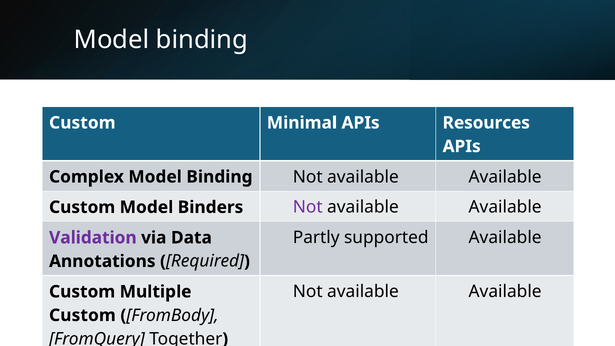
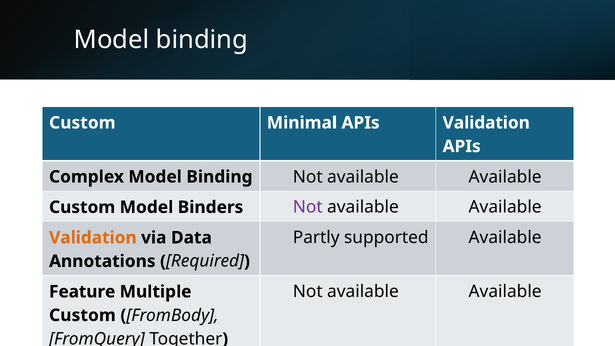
APIs Resources: Resources -> Validation (486, 123)
Validation colour: purple -> orange (93, 238)
Custom: Custom -> Feature (82, 292)
